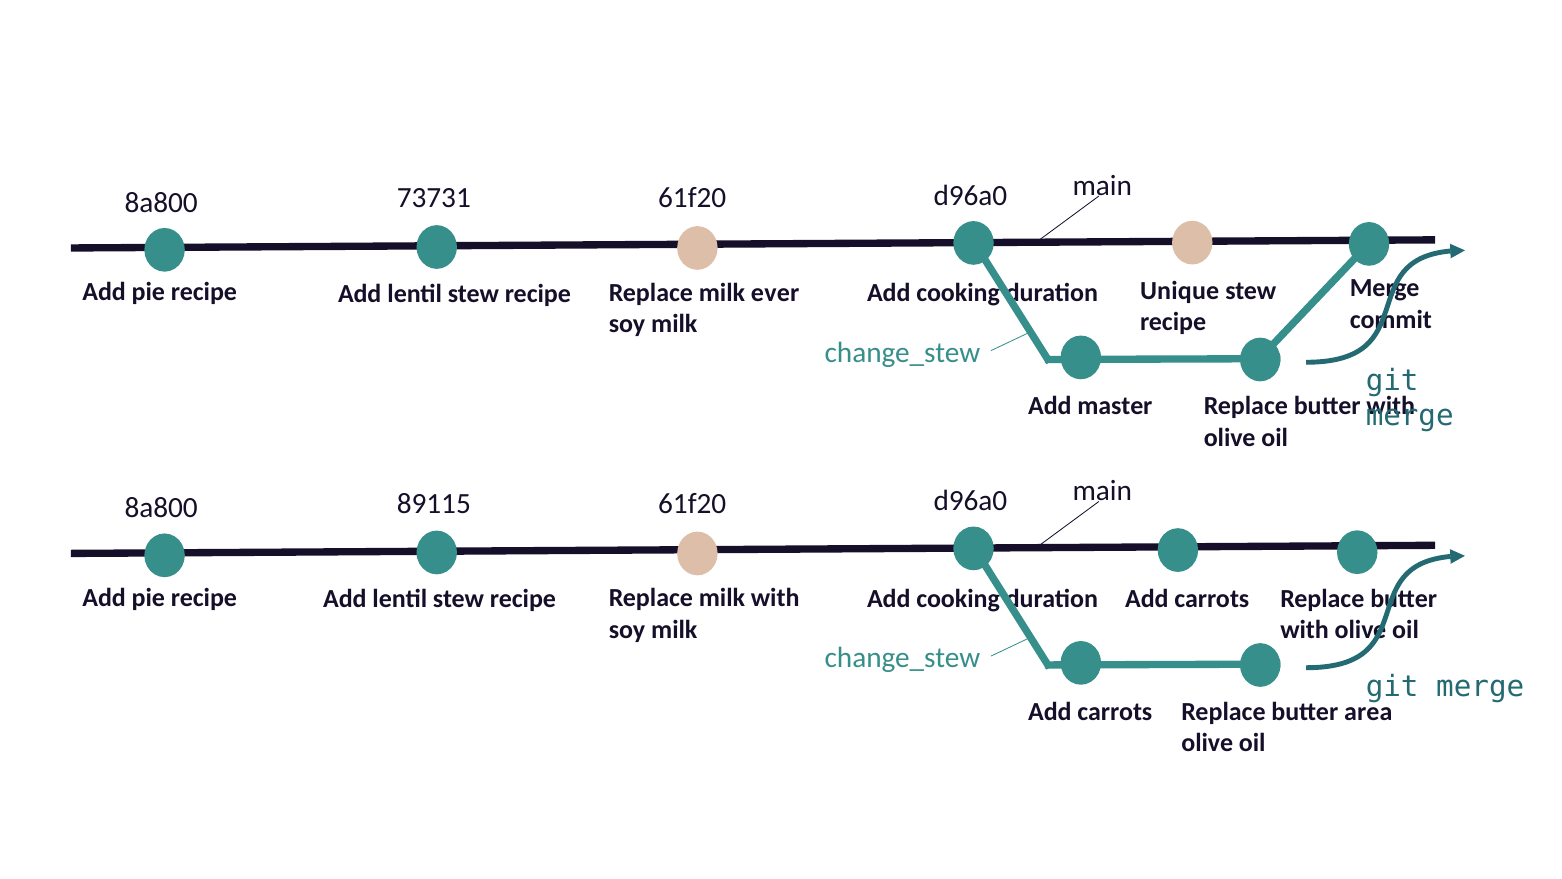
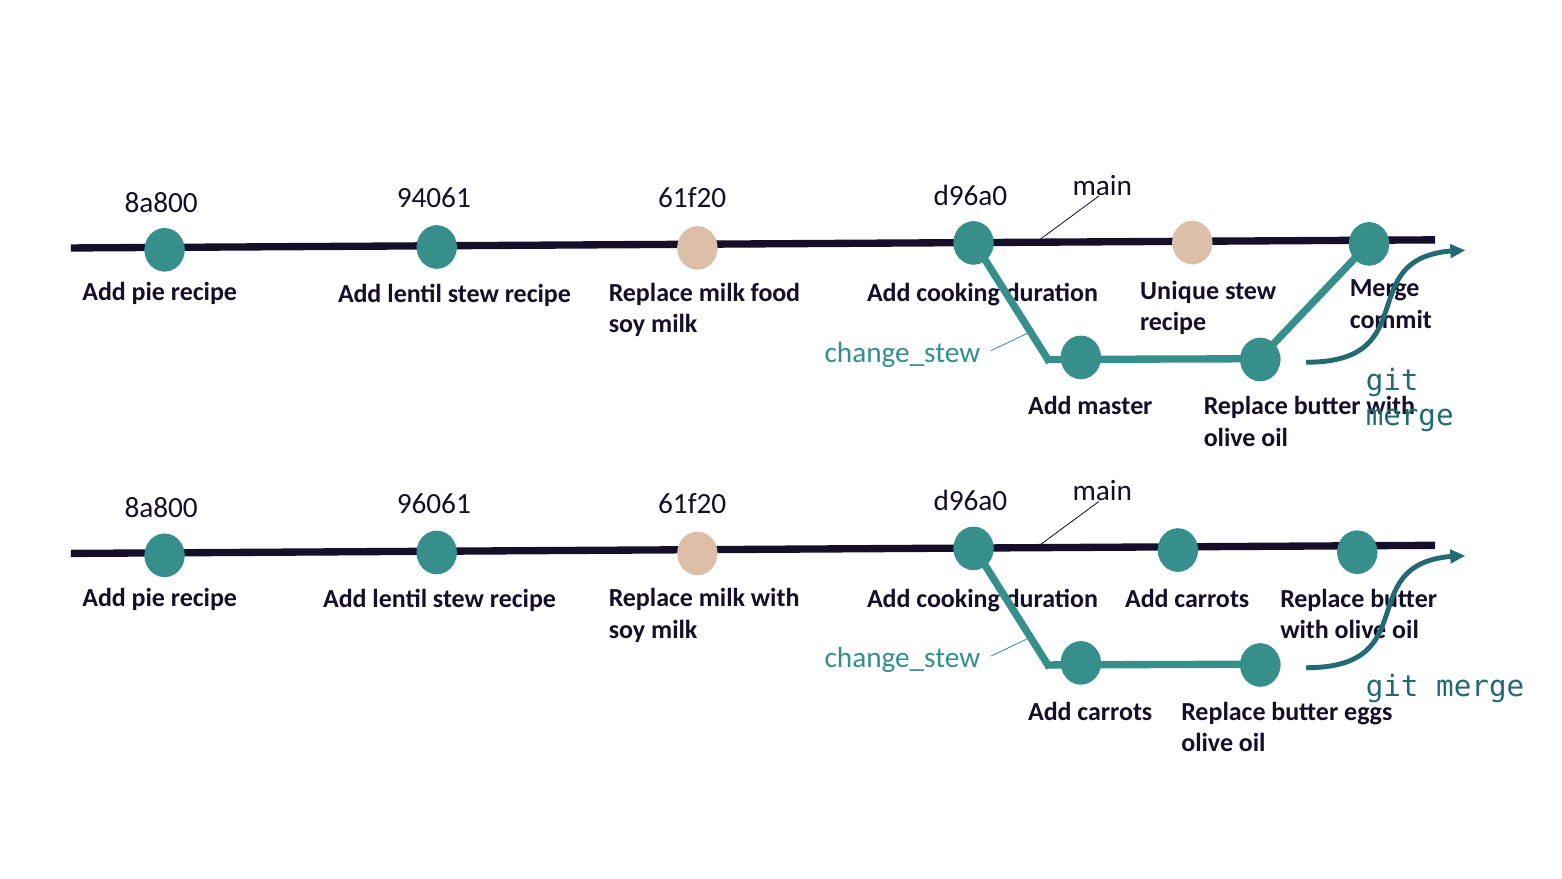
73731: 73731 -> 94061 (434, 198)
ever: ever -> food (775, 293)
89115: 89115 -> 96061 (434, 503)
area: area -> eggs (1368, 711)
